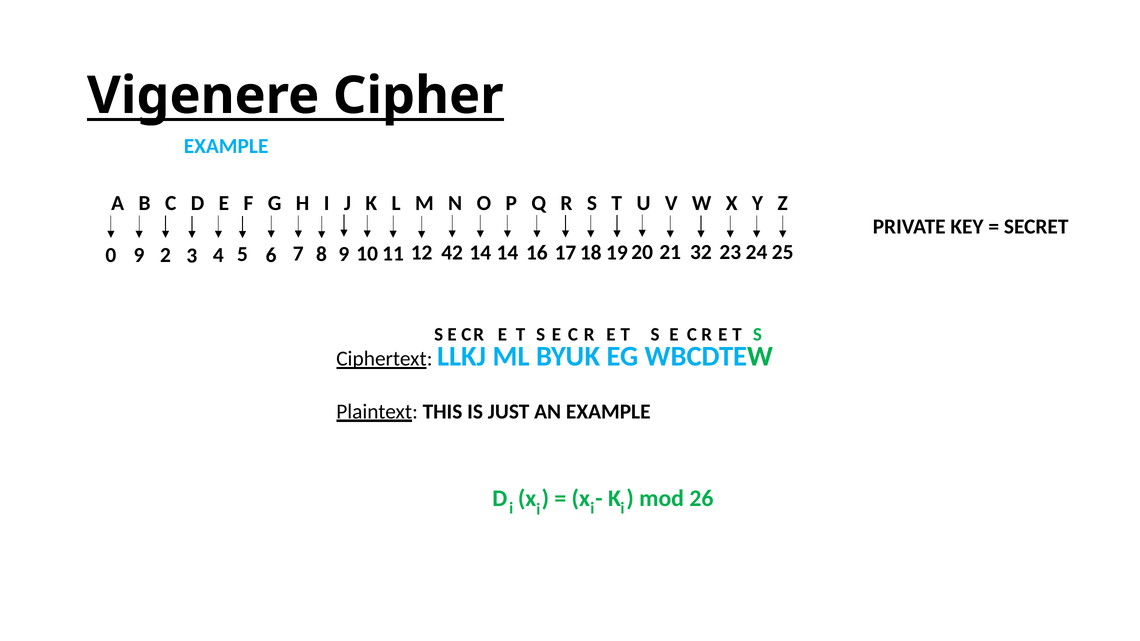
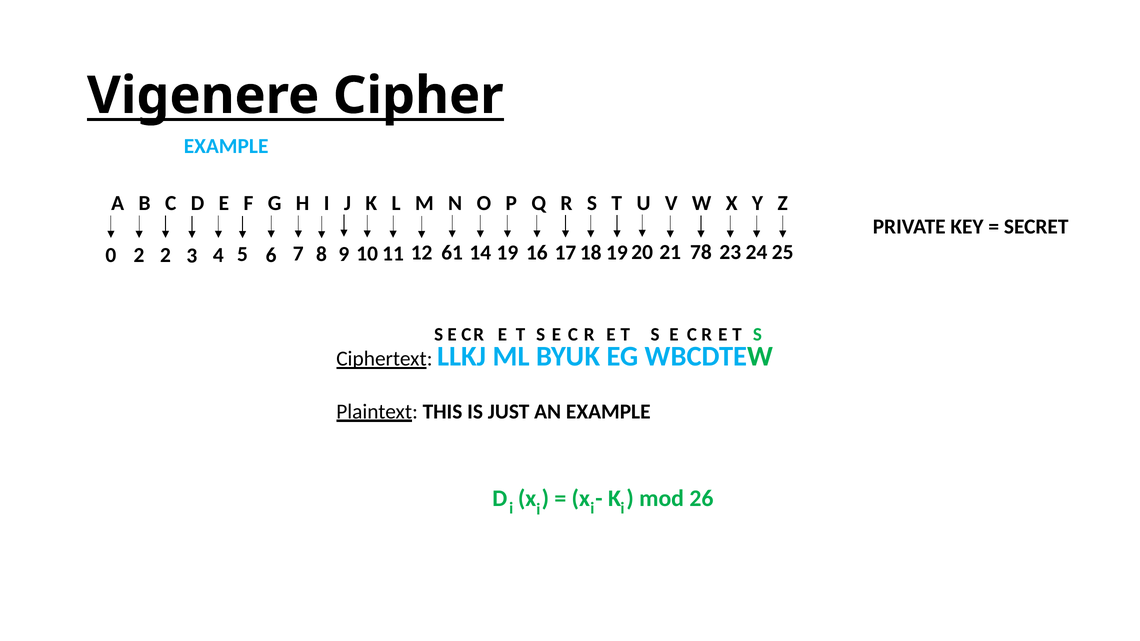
0 9: 9 -> 2 (139, 256)
42: 42 -> 61 (452, 253)
14 14: 14 -> 19 (507, 253)
32: 32 -> 78 (701, 252)
